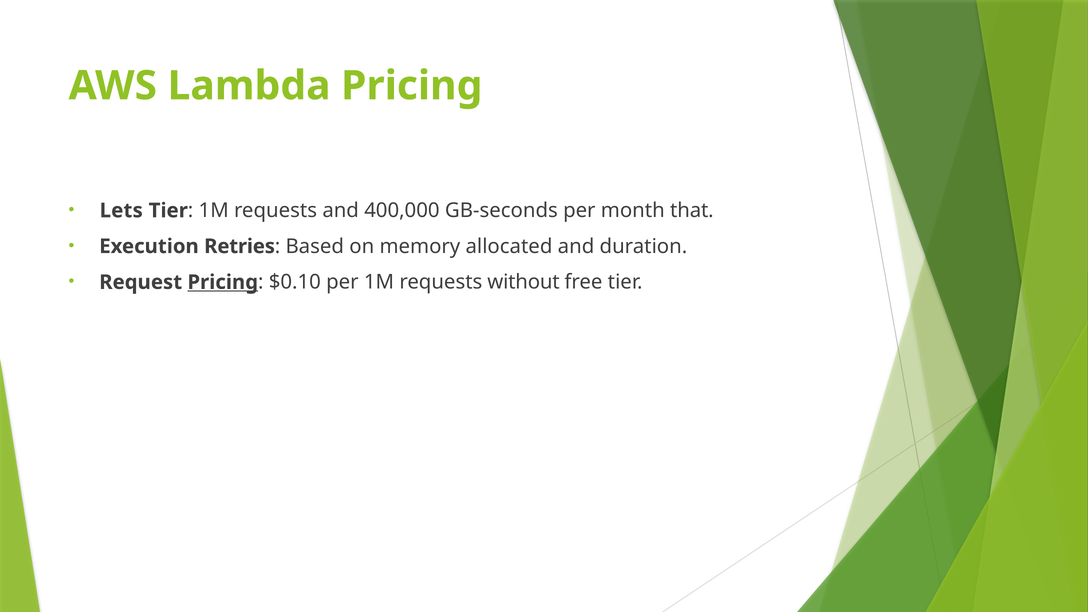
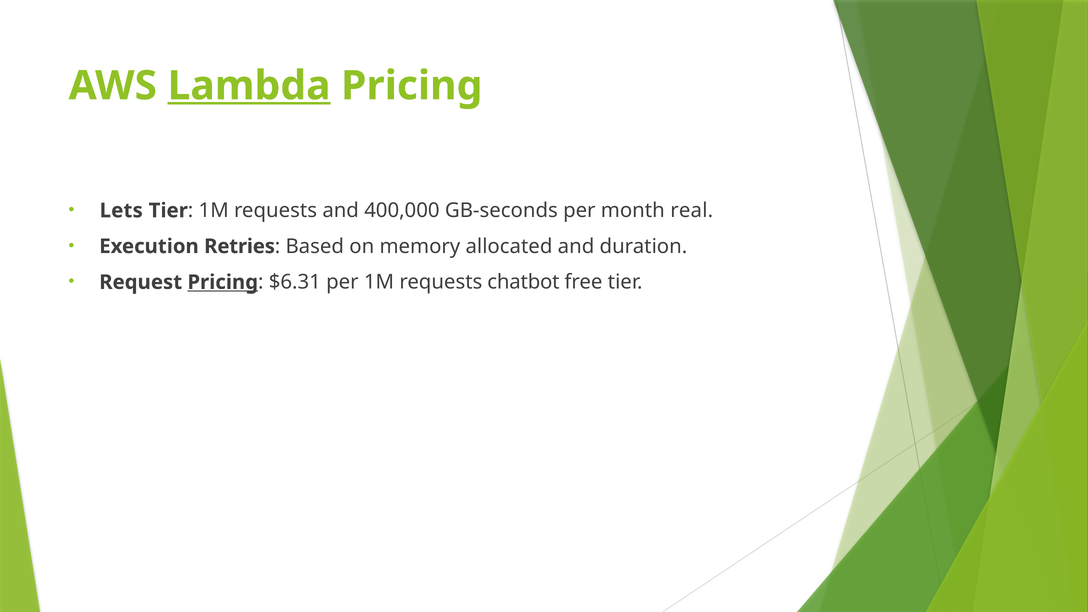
Lambda underline: none -> present (249, 86)
that: that -> real (692, 211)
$0.10: $0.10 -> $6.31 (295, 282)
without: without -> chatbot (523, 282)
